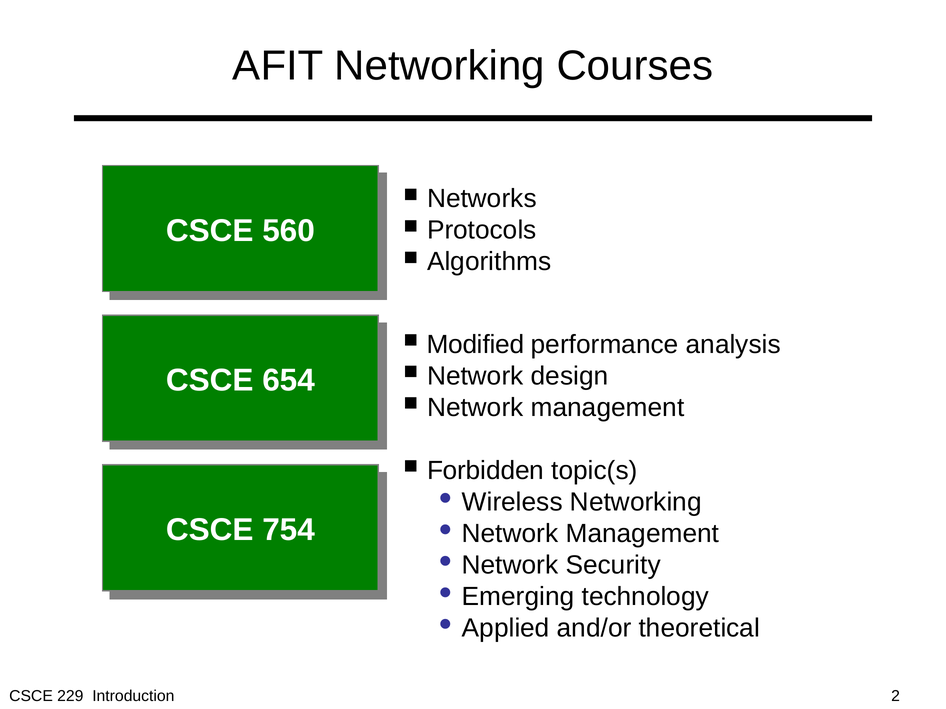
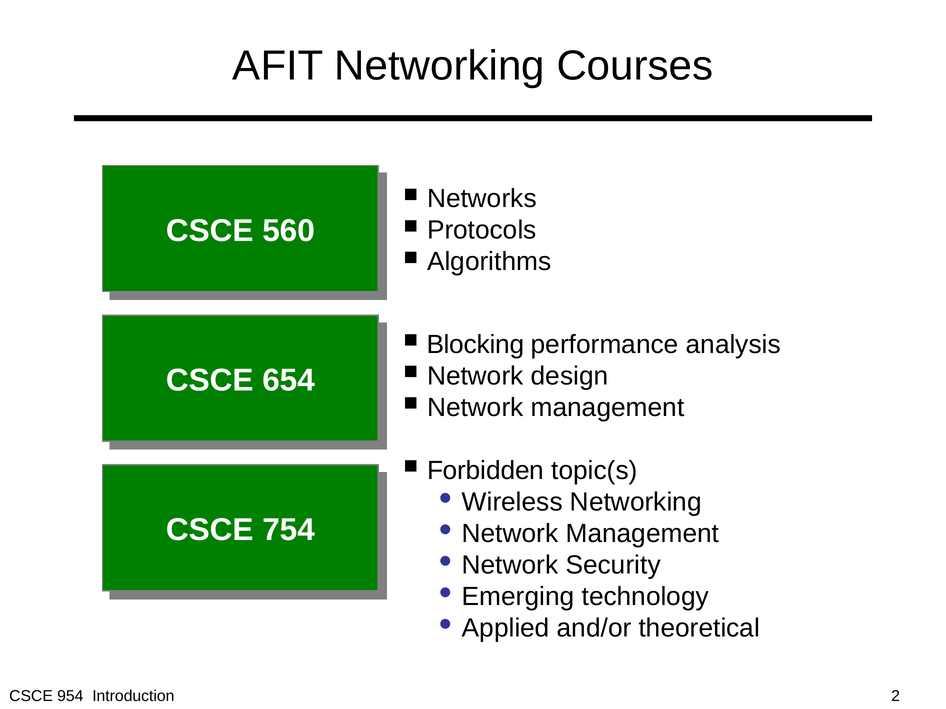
Modified: Modified -> Blocking (475, 345)
229: 229 -> 954 (70, 697)
